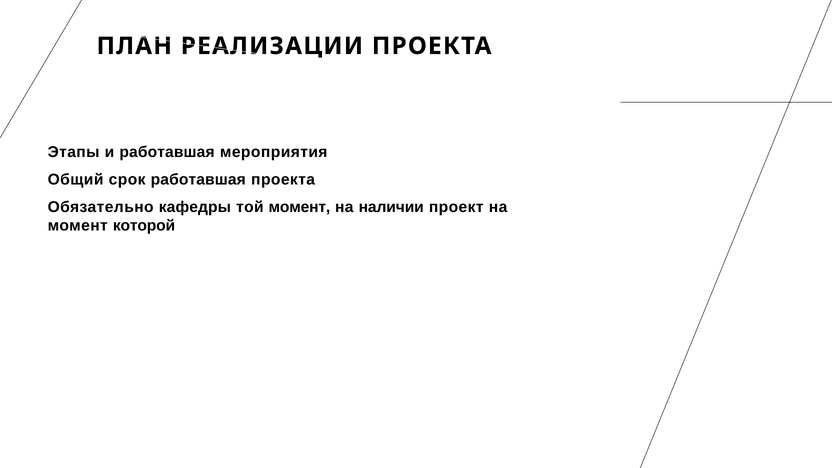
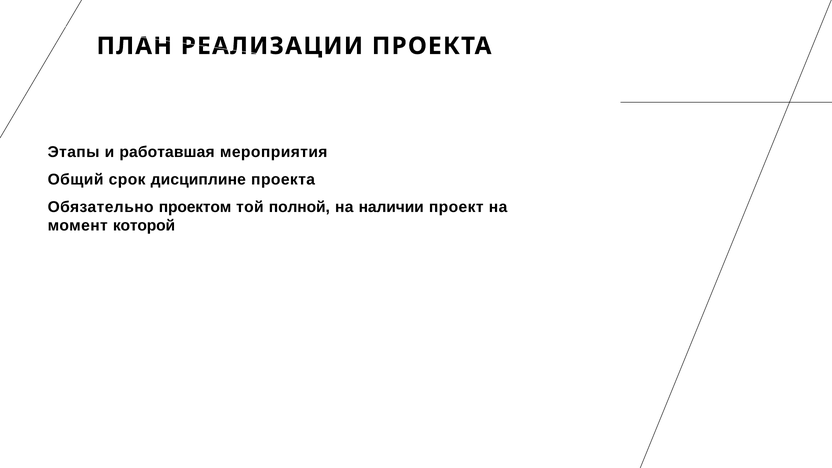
срок работавшая: работавшая -> дисциплине (198, 179)
кафедры: кафедры -> проектом (195, 207)
той момент: момент -> полной (299, 207)
